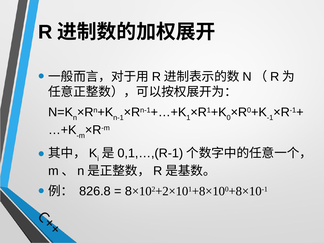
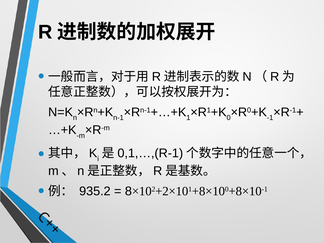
826.8: 826.8 -> 935.2 (95, 191)
